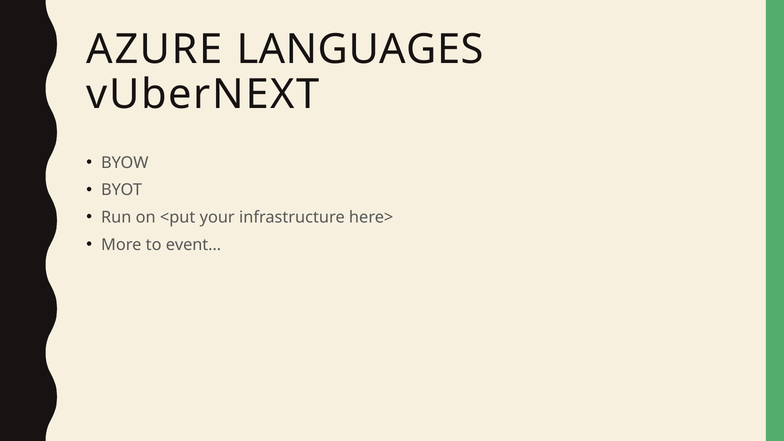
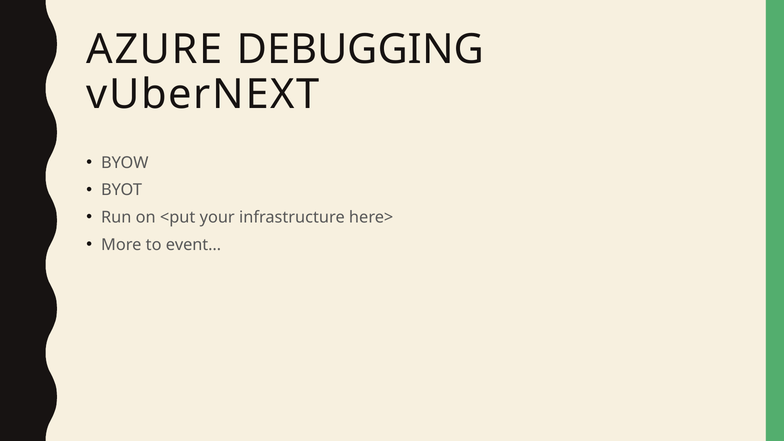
LANGUAGES: LANGUAGES -> DEBUGGING (360, 50)
